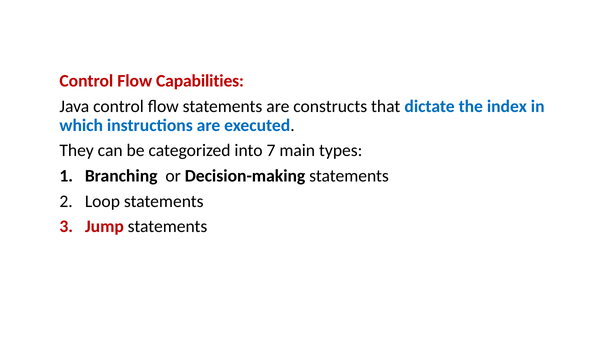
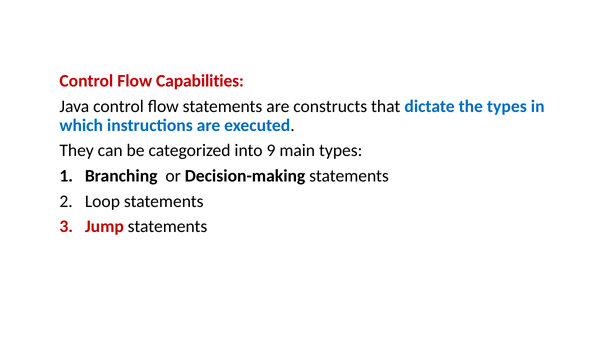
the index: index -> types (507, 106)
7: 7 -> 9 (271, 151)
